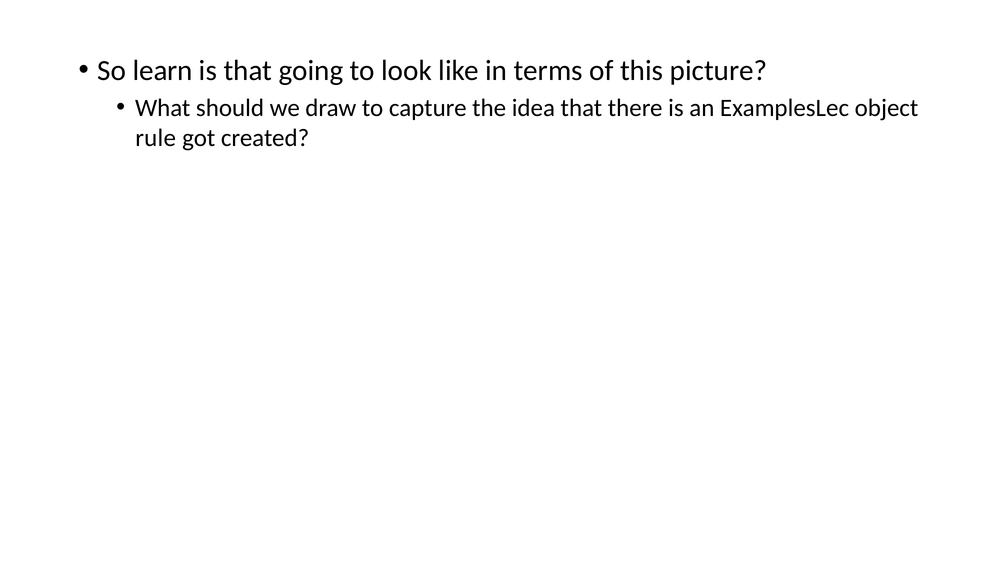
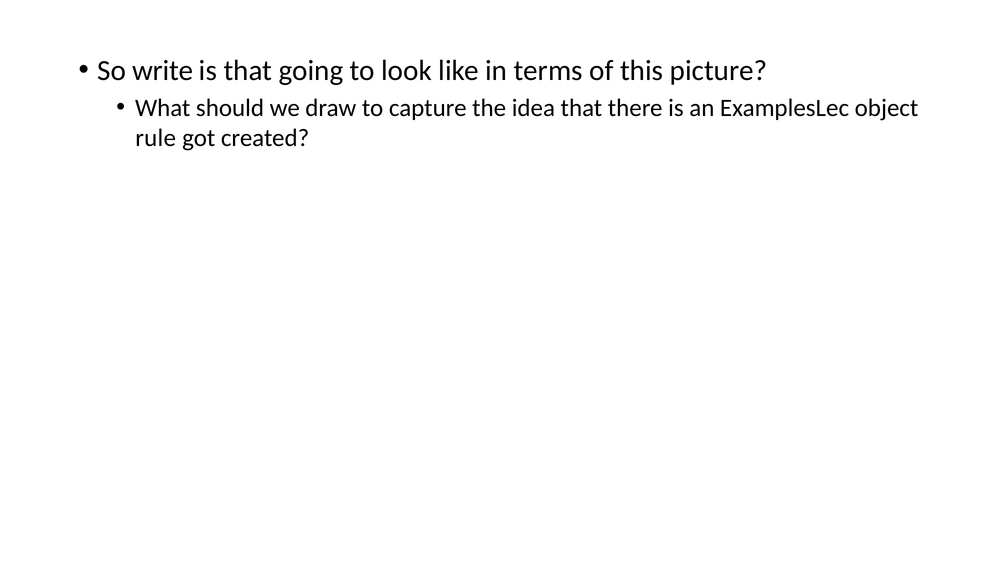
learn: learn -> write (163, 71)
